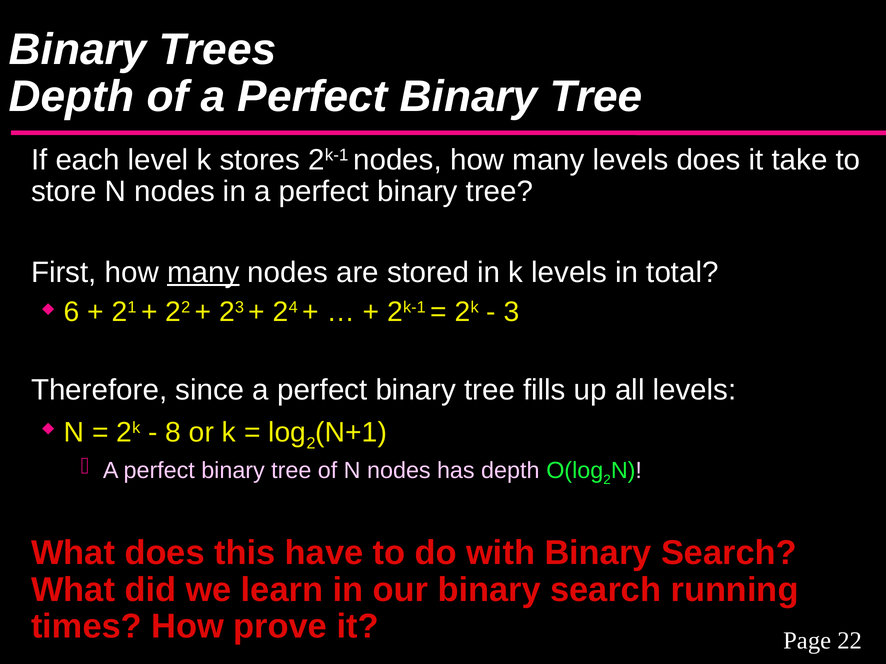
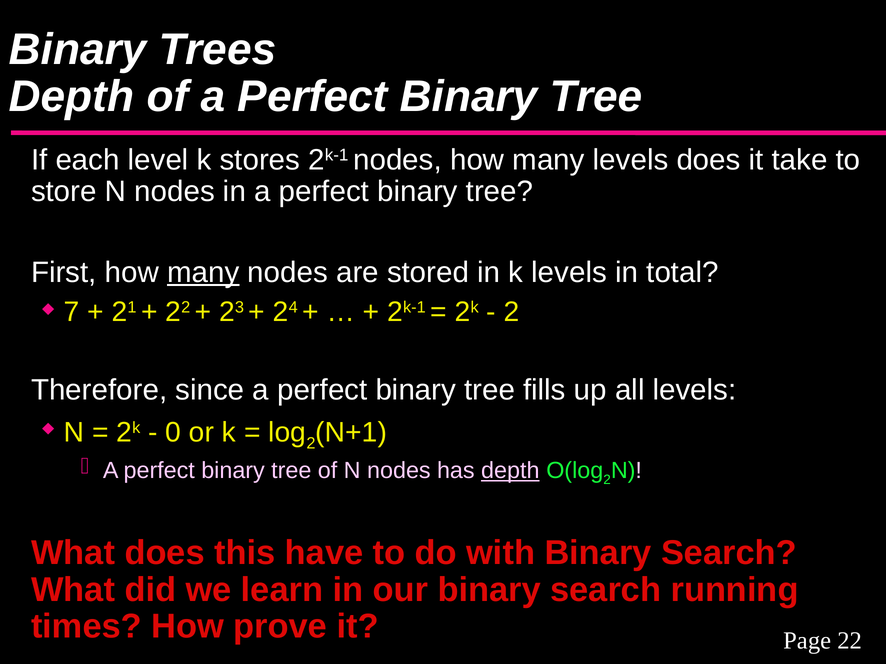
6: 6 -> 7 (72, 312)
3: 3 -> 2 (512, 312)
8: 8 -> 0 (173, 433)
depth underline: none -> present (510, 471)
